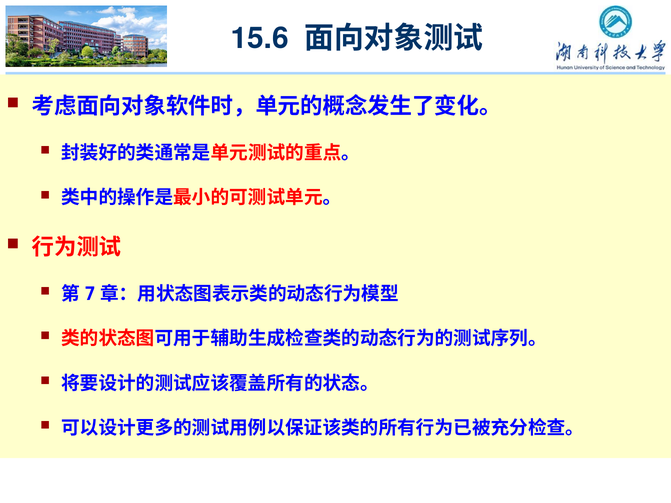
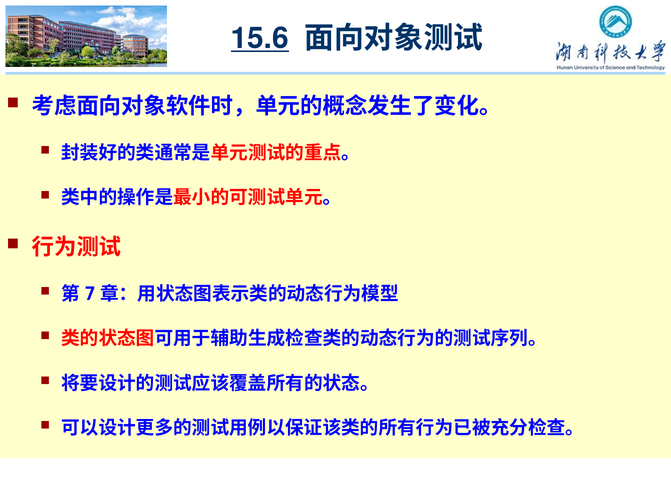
15.6 underline: none -> present (260, 39)
